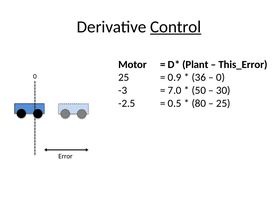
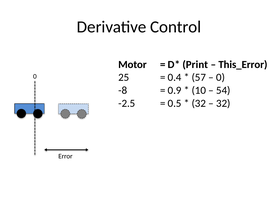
Control underline: present -> none (176, 27)
Plant: Plant -> Print (195, 65)
0.9: 0.9 -> 0.4 (175, 78)
36: 36 -> 57 (199, 78)
-3: -3 -> -8 (123, 91)
7.0: 7.0 -> 0.9 (175, 91)
50: 50 -> 10 (199, 91)
30: 30 -> 54 (223, 91)
80: 80 -> 32 (199, 104)
25: 25 -> 32 (223, 104)
